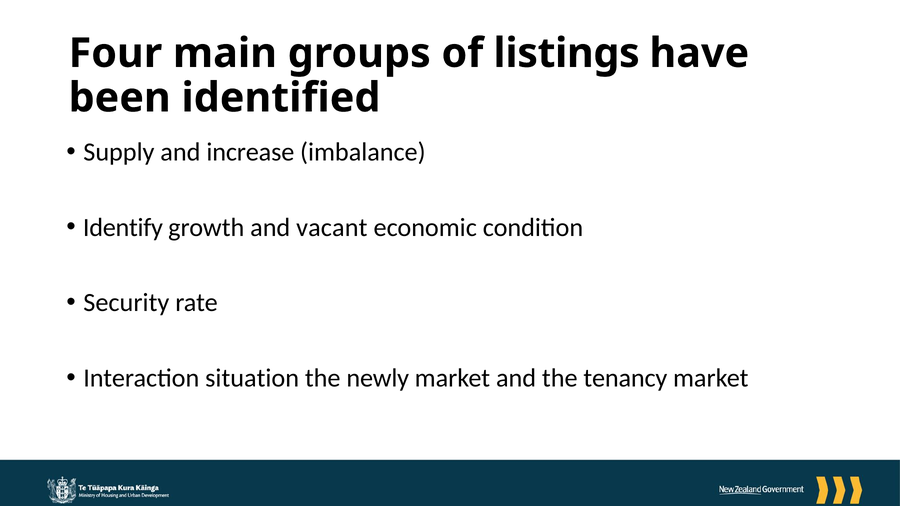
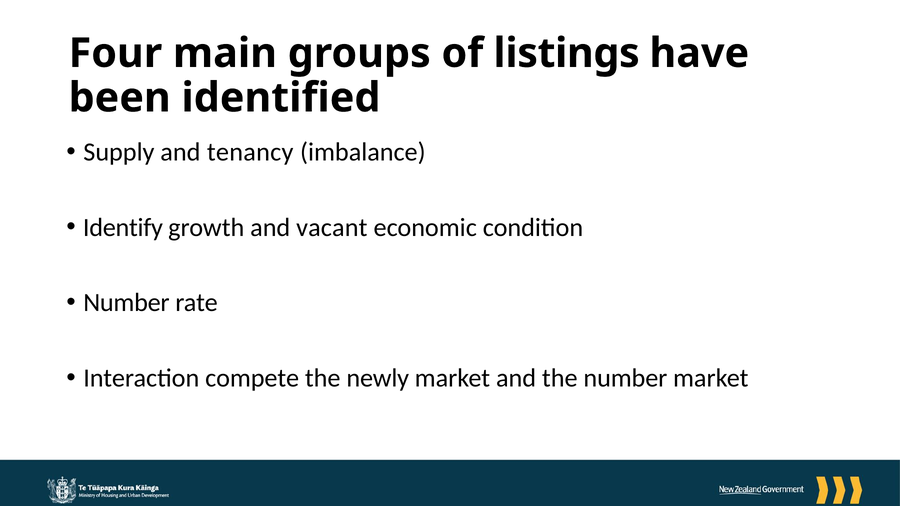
increase: increase -> tenancy (250, 152)
Security: Security -> Number (126, 303)
situation: situation -> compete (252, 378)
the tenancy: tenancy -> number (625, 378)
